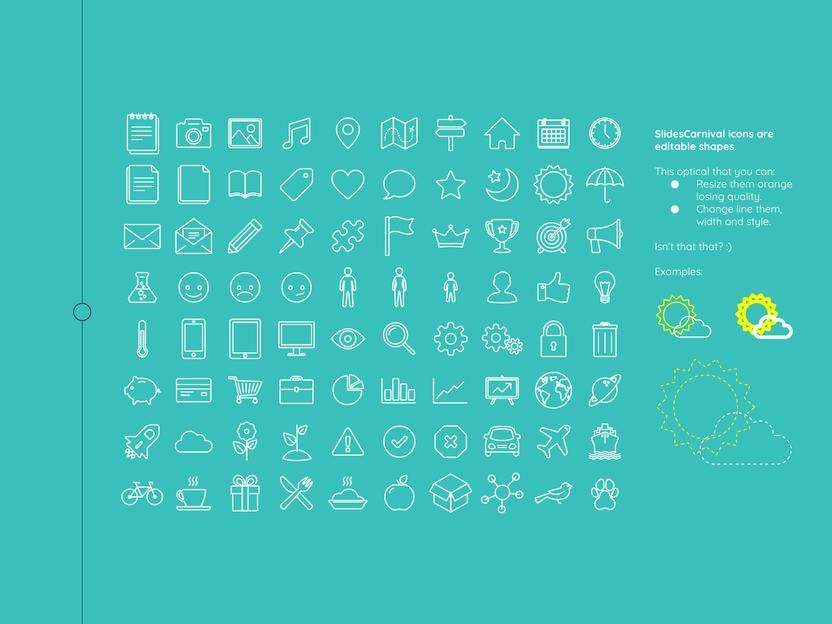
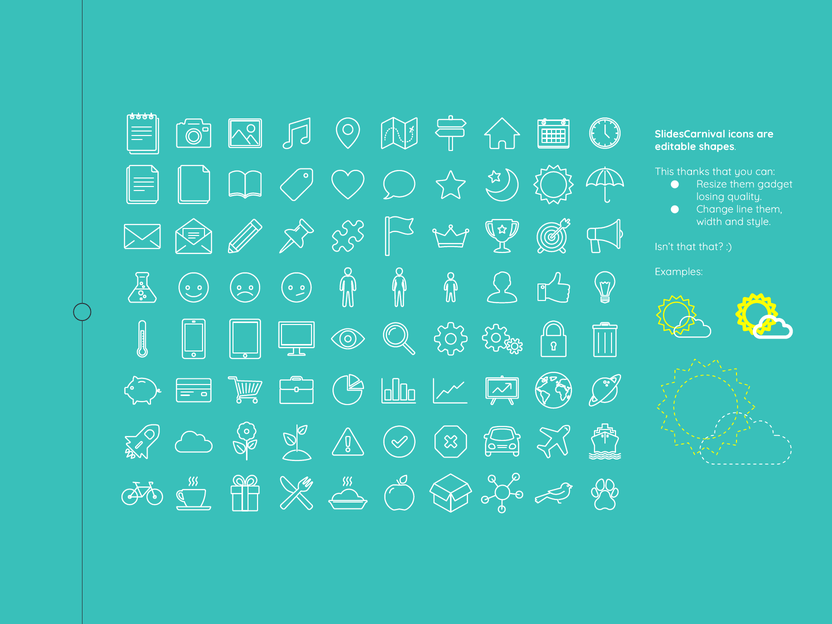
optical: optical -> thanks (693, 172)
orange: orange -> gadget (775, 184)
